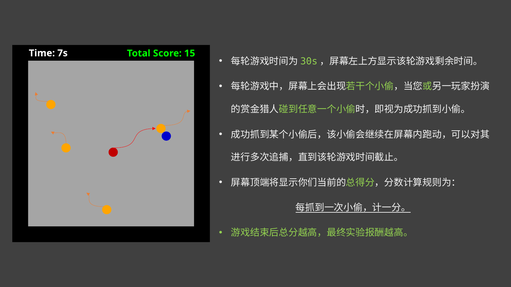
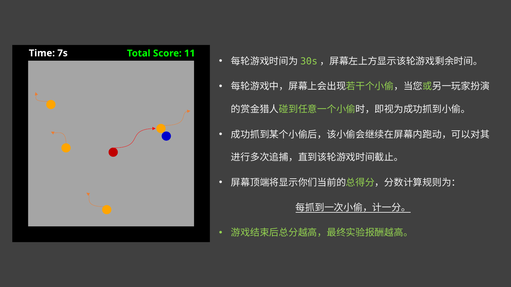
15: 15 -> 11 (190, 53)
